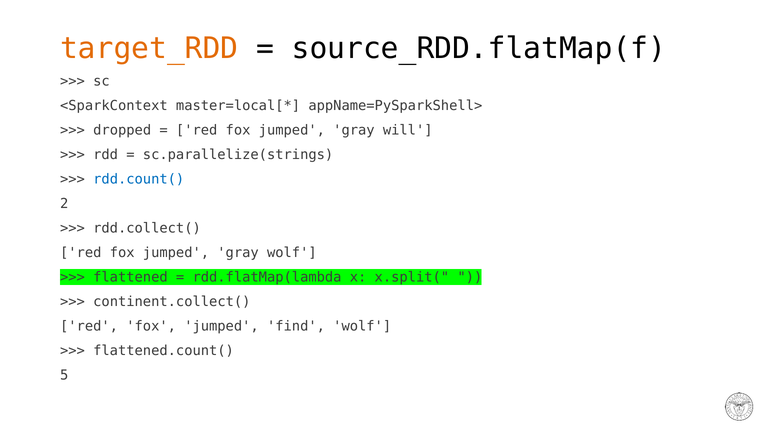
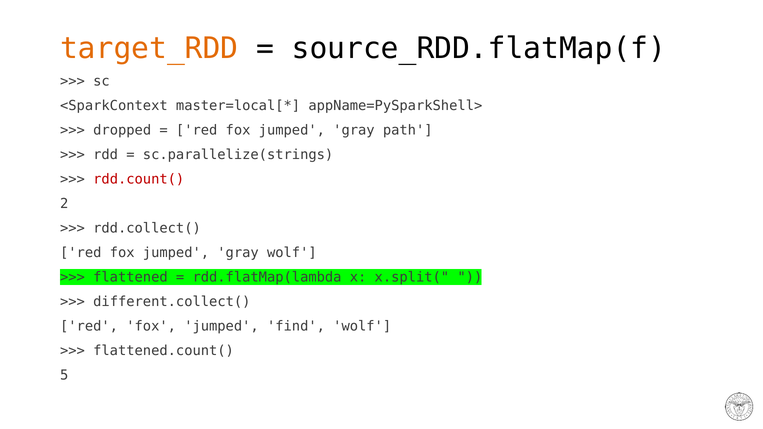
will: will -> path (408, 130)
rdd.count( colour: blue -> red (139, 179)
continent.collect(: continent.collect( -> different.collect( (172, 302)
